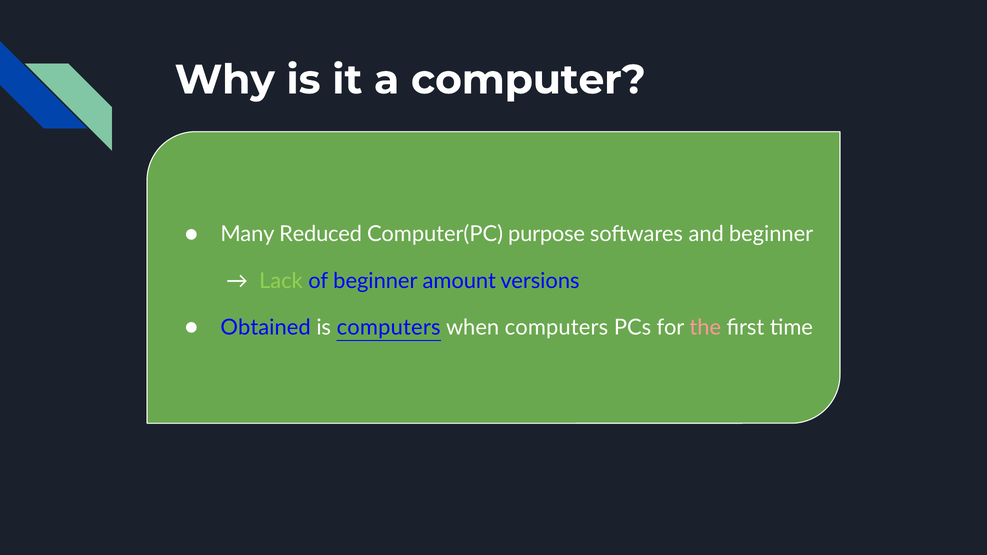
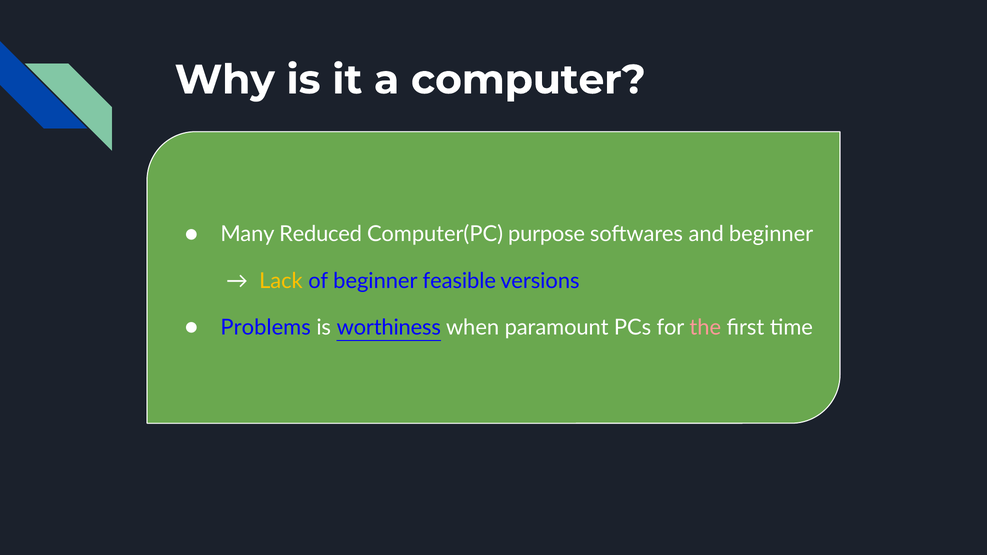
Lack colour: light green -> yellow (281, 281)
amount: amount -> feasible (459, 281)
Obtained: Obtained -> Problems (266, 328)
is computers: computers -> worthiness (389, 328)
when computers: computers -> paramount (557, 328)
